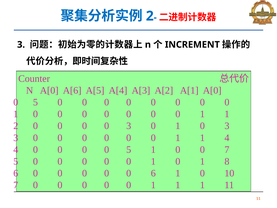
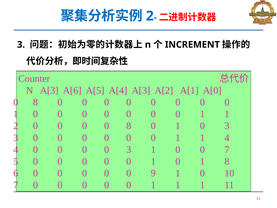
N A[0: A[0 -> A[3 (49, 90)
5: 5 -> 8 (35, 102)
0 0 3: 3 -> 8 (129, 126)
0 0 5: 5 -> 3 (129, 149)
0 6: 6 -> 9 (153, 173)
